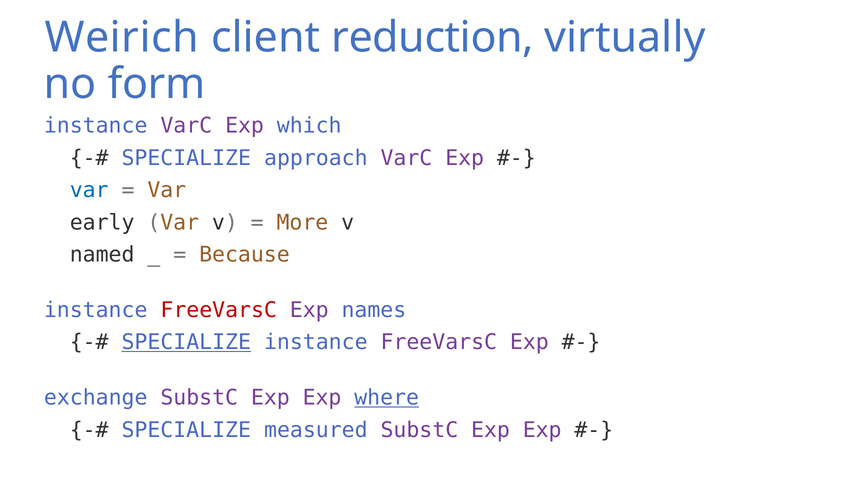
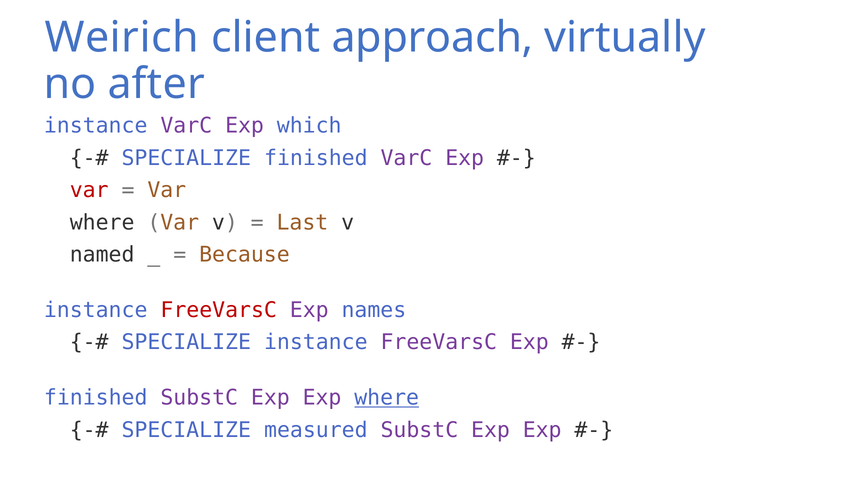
reduction: reduction -> approach (433, 37)
form: form -> after (156, 84)
SPECIALIZE approach: approach -> finished (316, 158)
var colour: blue -> red (89, 190)
early: early -> where (102, 223)
More: More -> Last (302, 223)
SPECIALIZE underline: present -> none (186, 343)
exchange: exchange -> finished (96, 398)
